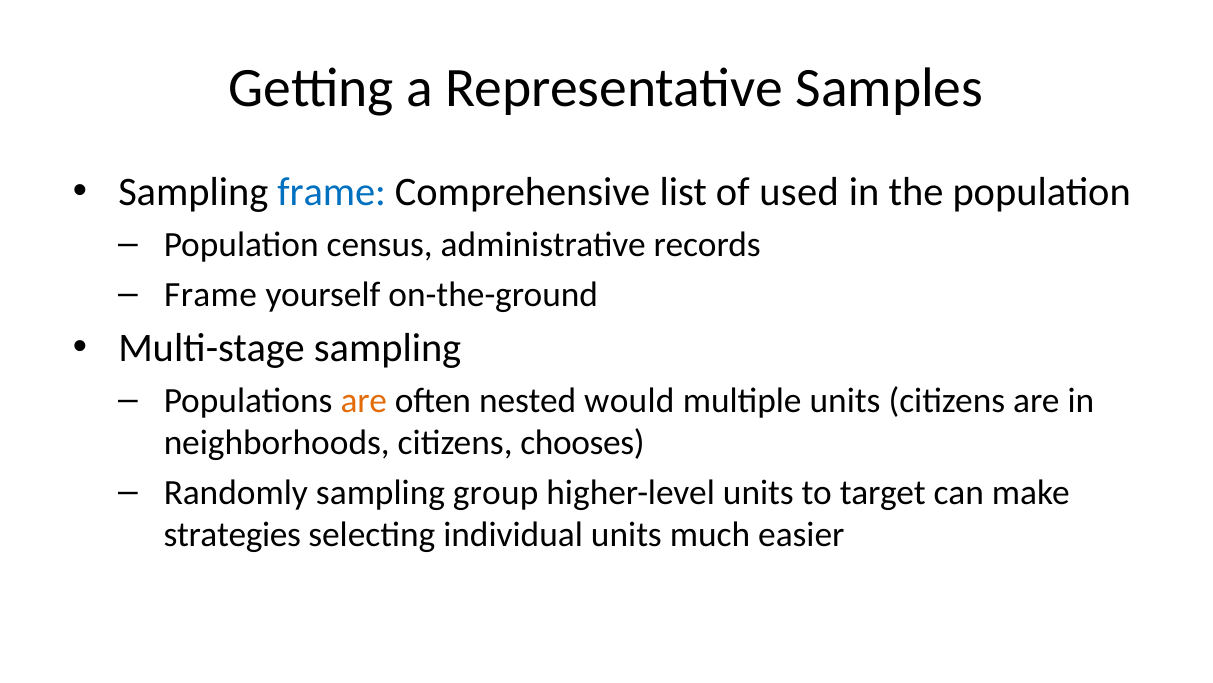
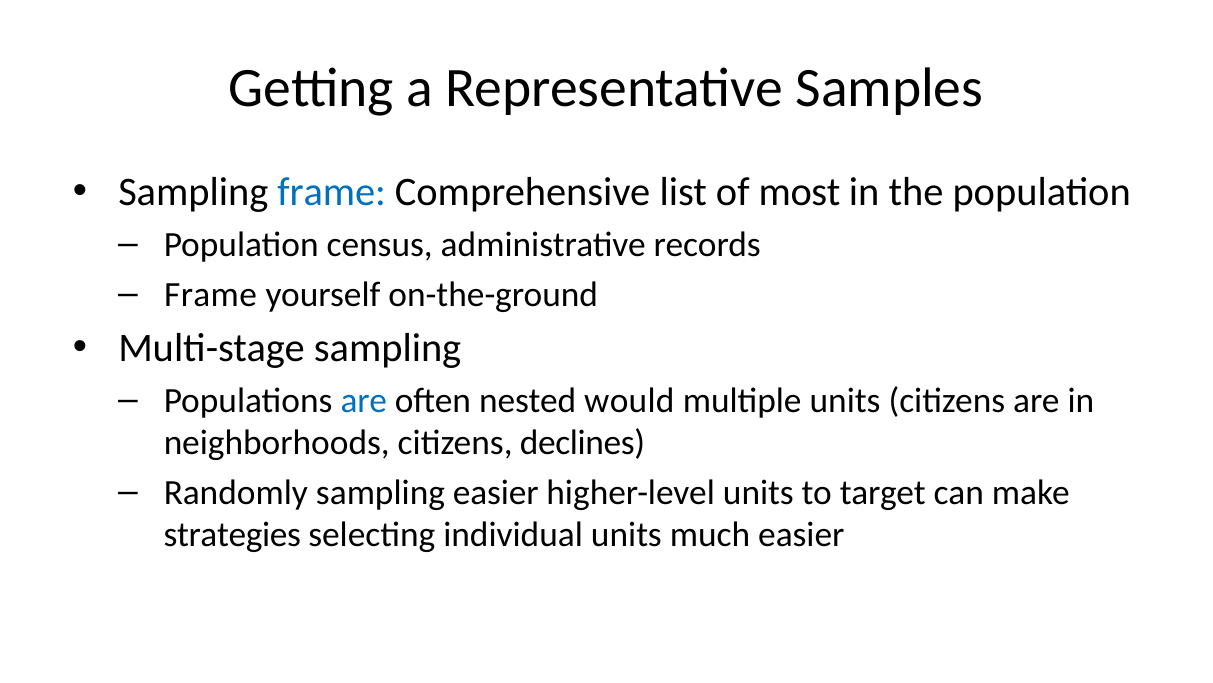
used: used -> most (800, 192)
are colour: orange -> blue (364, 400)
chooses: chooses -> declines (582, 443)
sampling group: group -> easier (496, 492)
